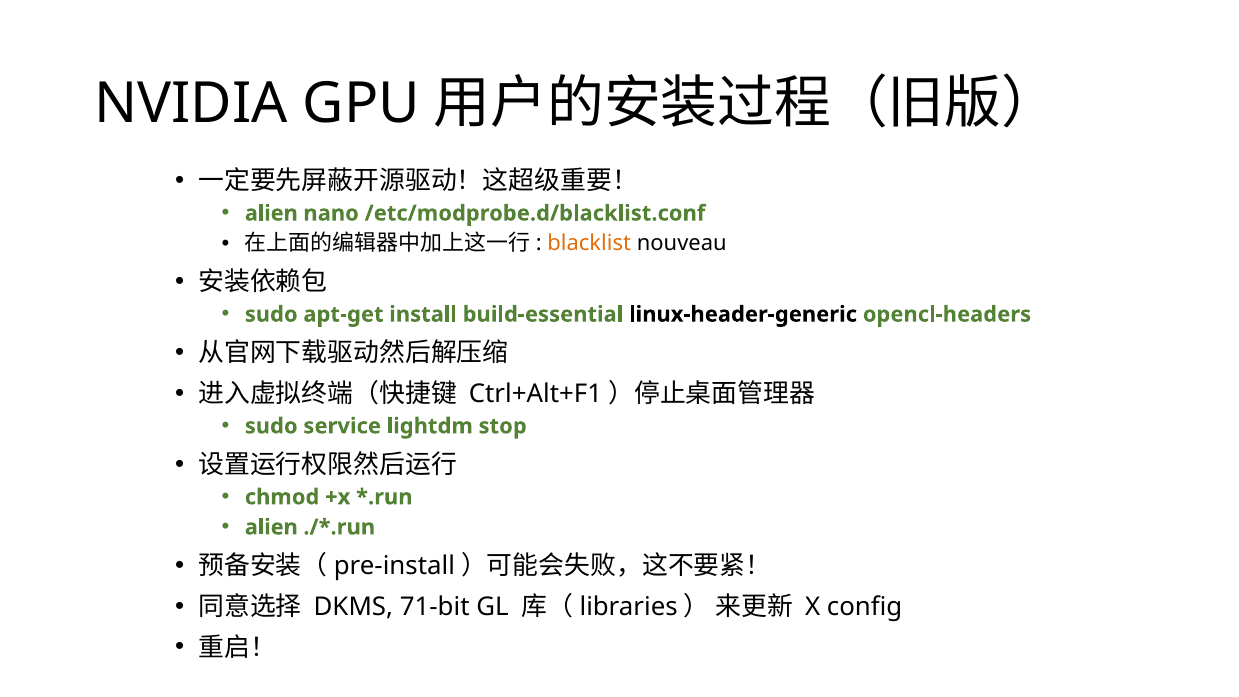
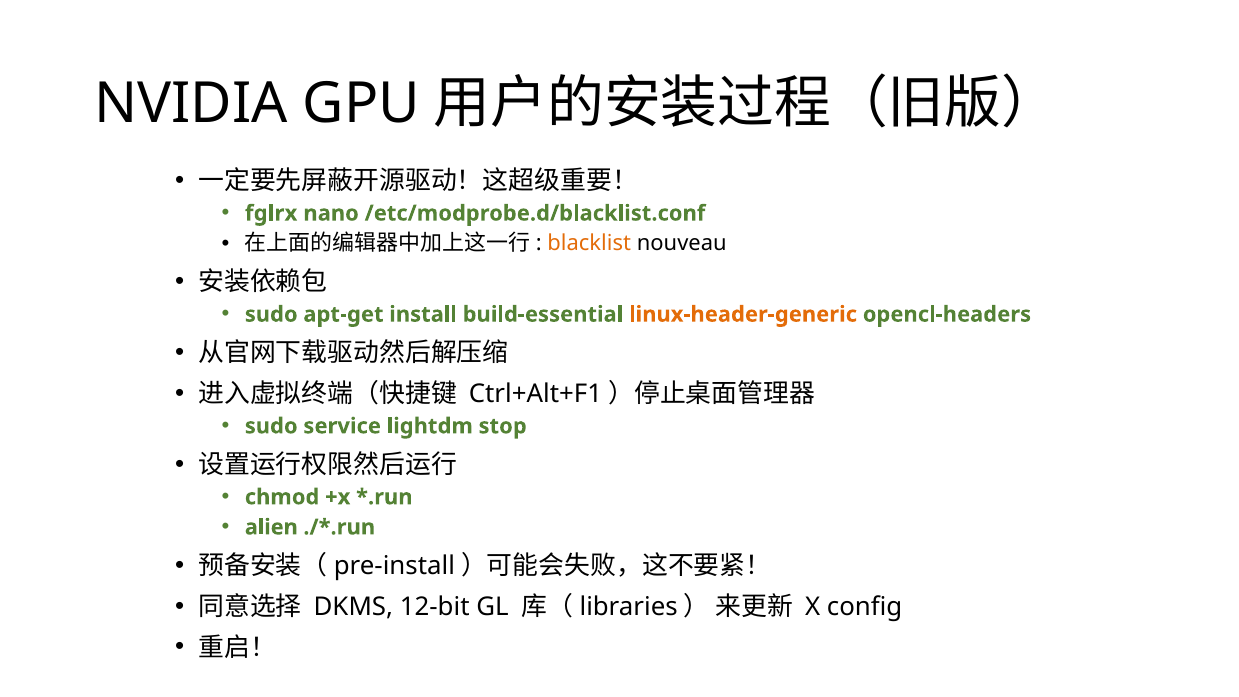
alien: alien -> fglrx (271, 213)
linux-header-generic colour: black -> orange (743, 314)
71-bit: 71-bit -> 12-bit (435, 607)
